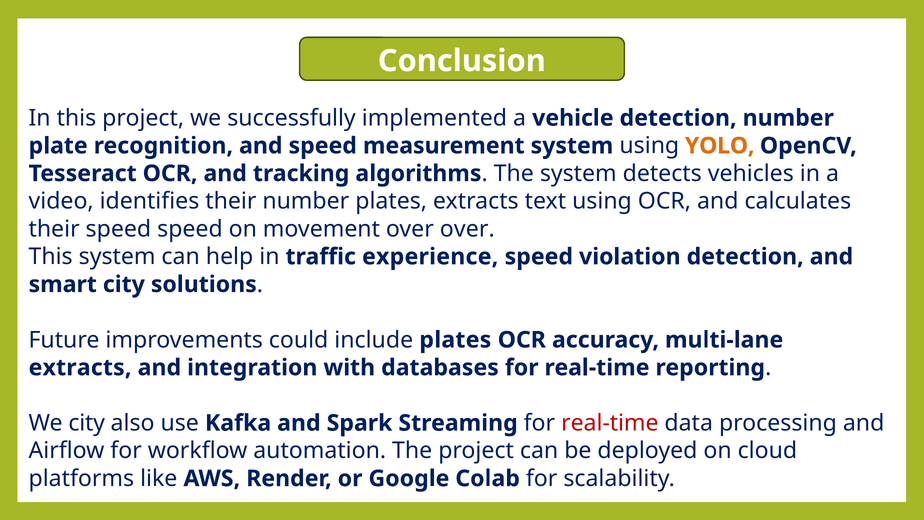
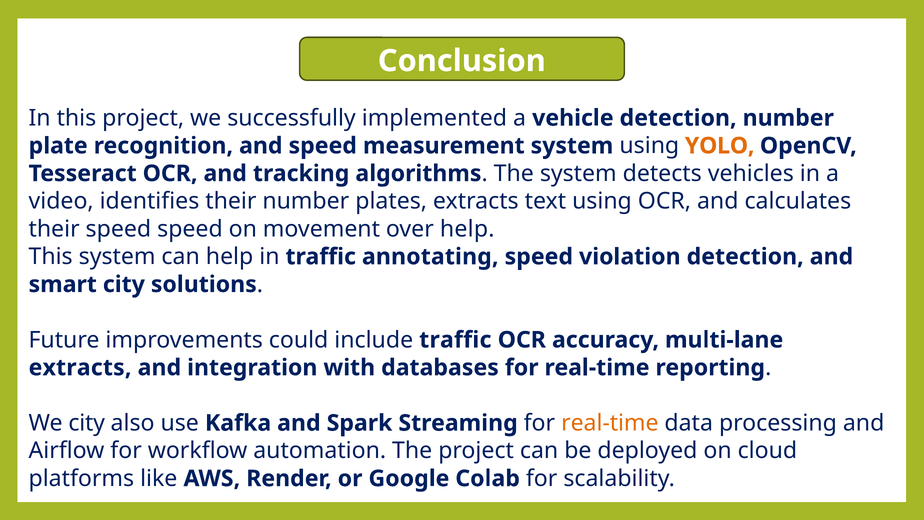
over over: over -> help (467, 229)
experience: experience -> annotating (430, 257)
include plates: plates -> traffic (455, 340)
real-time colour: red -> orange (610, 423)
